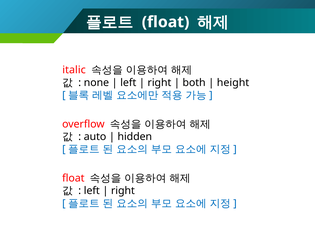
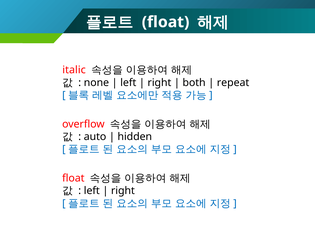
height: height -> repeat (233, 83)
